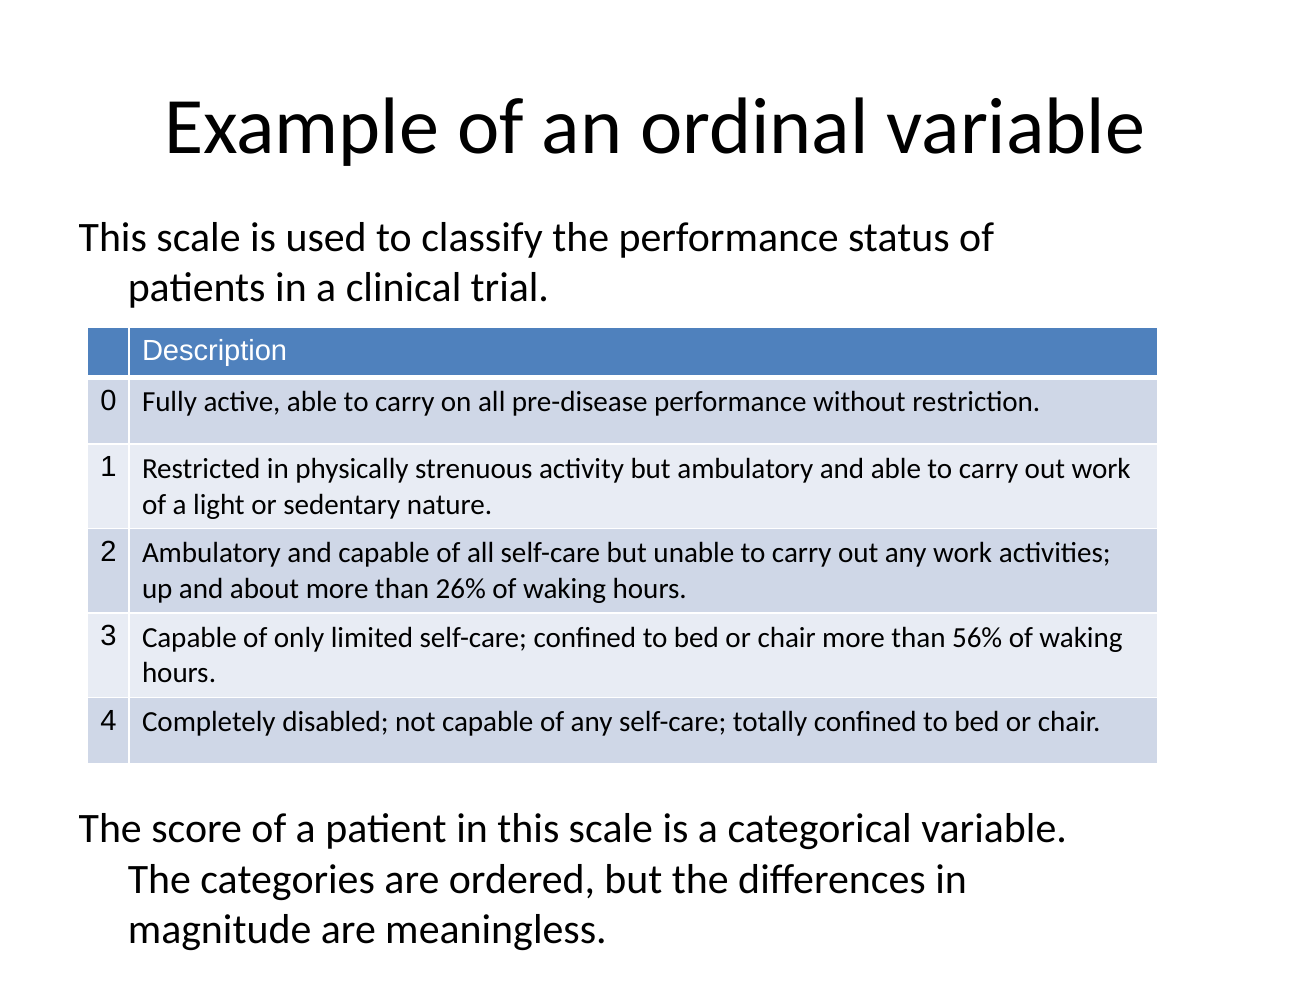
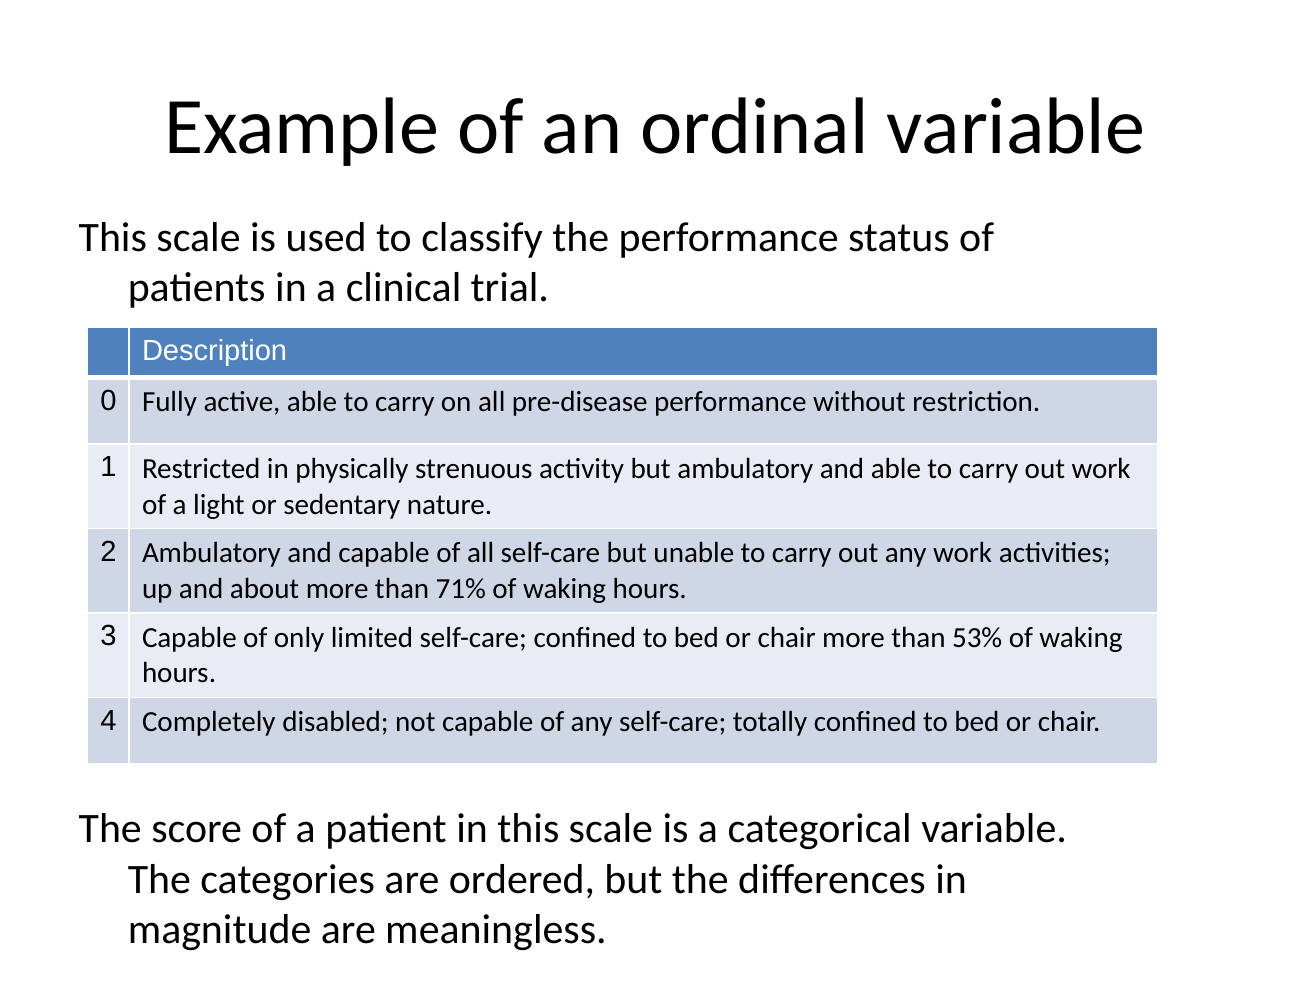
26%: 26% -> 71% (461, 589)
56%: 56% -> 53% (977, 638)
